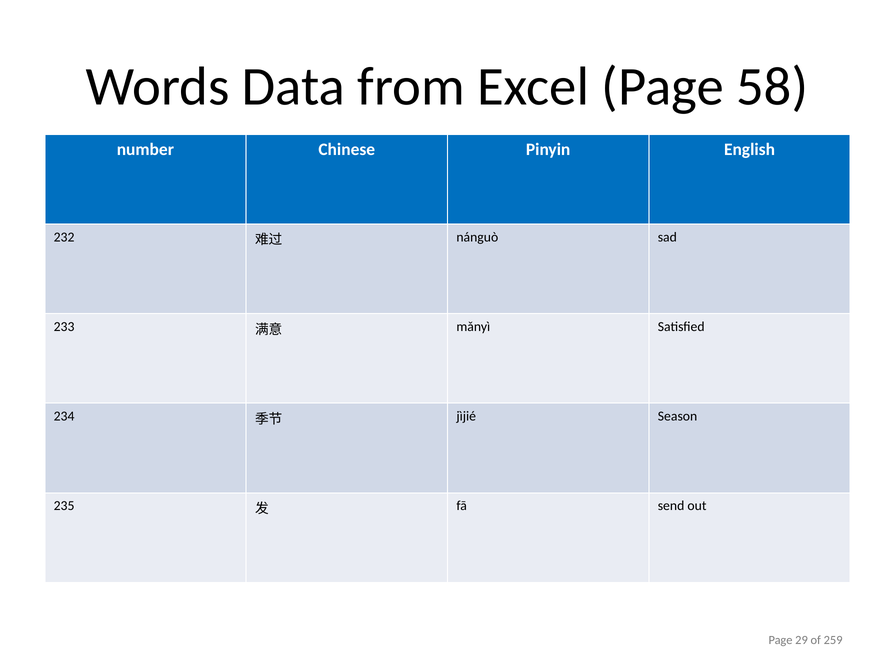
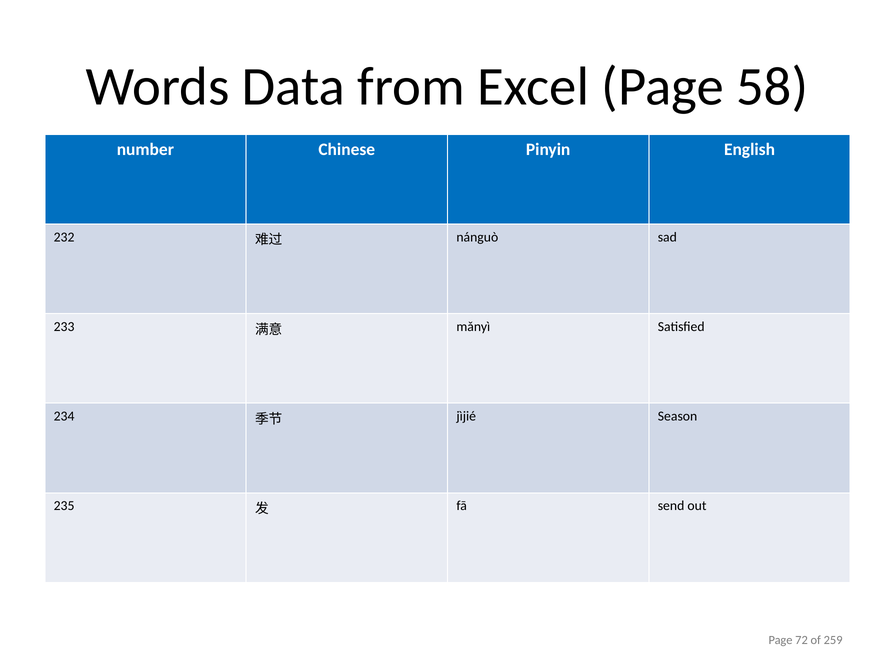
29: 29 -> 72 (802, 639)
